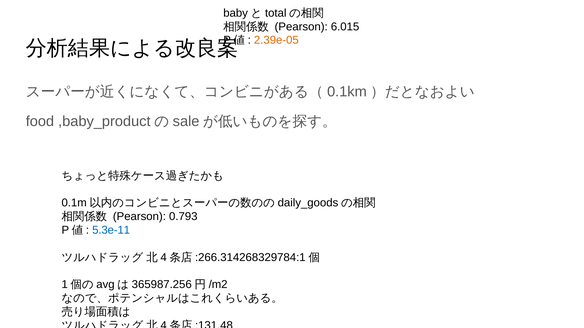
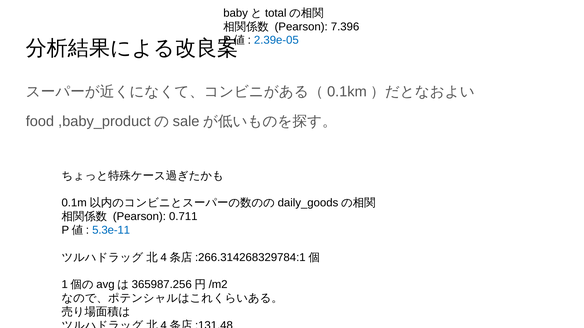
6.015: 6.015 -> 7.396 (345, 27)
2.39e-05 colour: orange -> blue (276, 40)
0.793: 0.793 -> 0.711 (183, 217)
